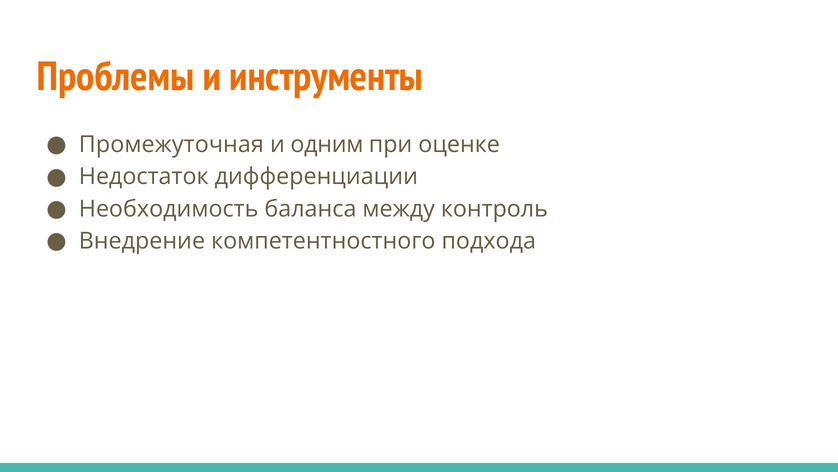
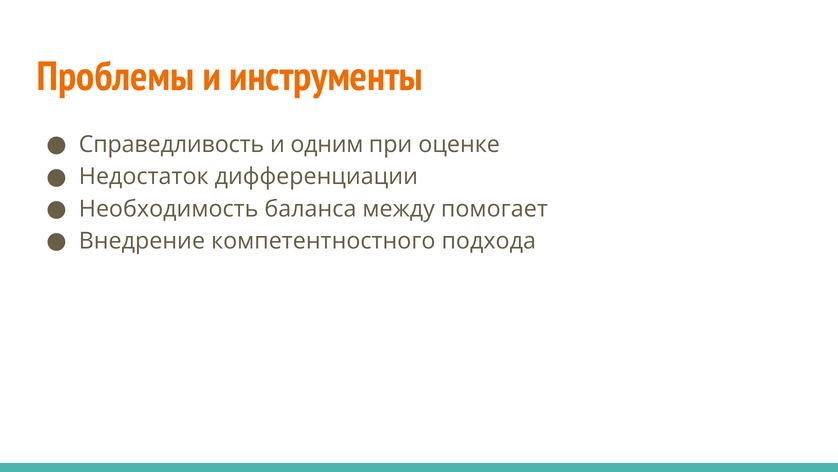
Промежуточная: Промежуточная -> Справедливость (171, 144)
контроль: контроль -> помогает (494, 209)
